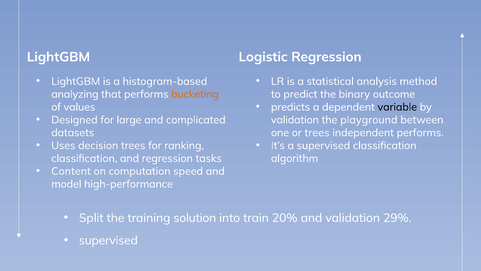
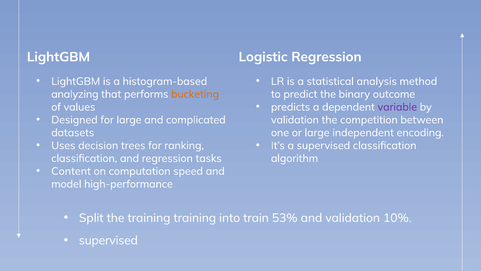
variable colour: black -> purple (397, 107)
playground: playground -> competition (369, 120)
or trees: trees -> large (317, 133)
independent performs: performs -> encoding (420, 133)
training solution: solution -> training (195, 218)
20%: 20% -> 53% (285, 218)
29%: 29% -> 10% (397, 218)
